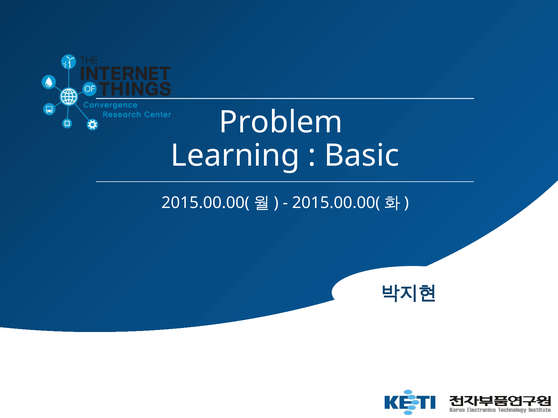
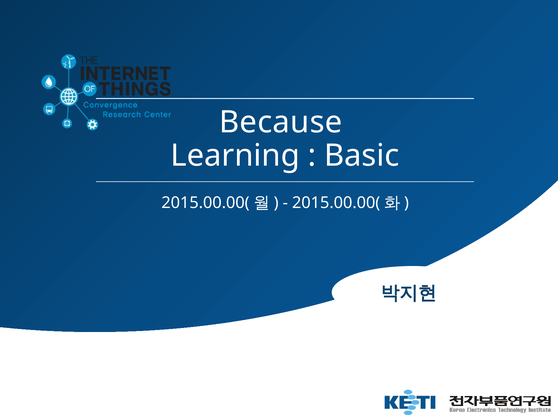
Problem: Problem -> Because (281, 122)
